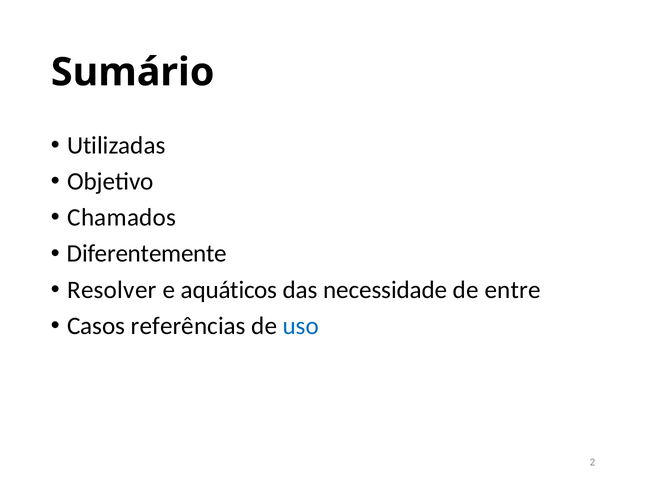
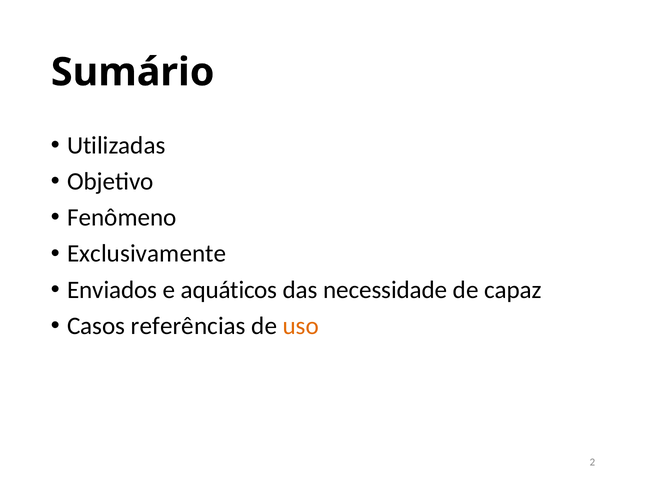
Chamados: Chamados -> Fenômeno (122, 218)
Diferentemente: Diferentemente -> Exclusivamente (147, 254)
Resolver: Resolver -> Enviados (112, 290)
entre: entre -> capaz (513, 290)
uso colour: blue -> orange (301, 326)
